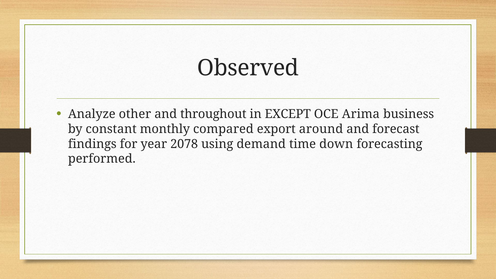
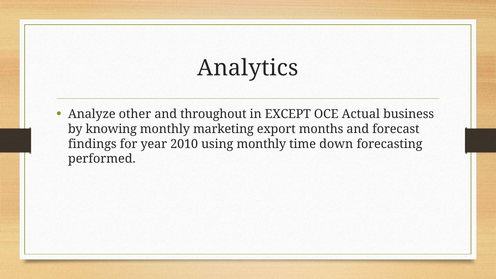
Observed: Observed -> Analytics (248, 68)
Arima: Arima -> Actual (361, 114)
constant: constant -> knowing (111, 129)
compared: compared -> marketing (223, 129)
around: around -> months (321, 129)
2078: 2078 -> 2010 (184, 144)
using demand: demand -> monthly (261, 144)
